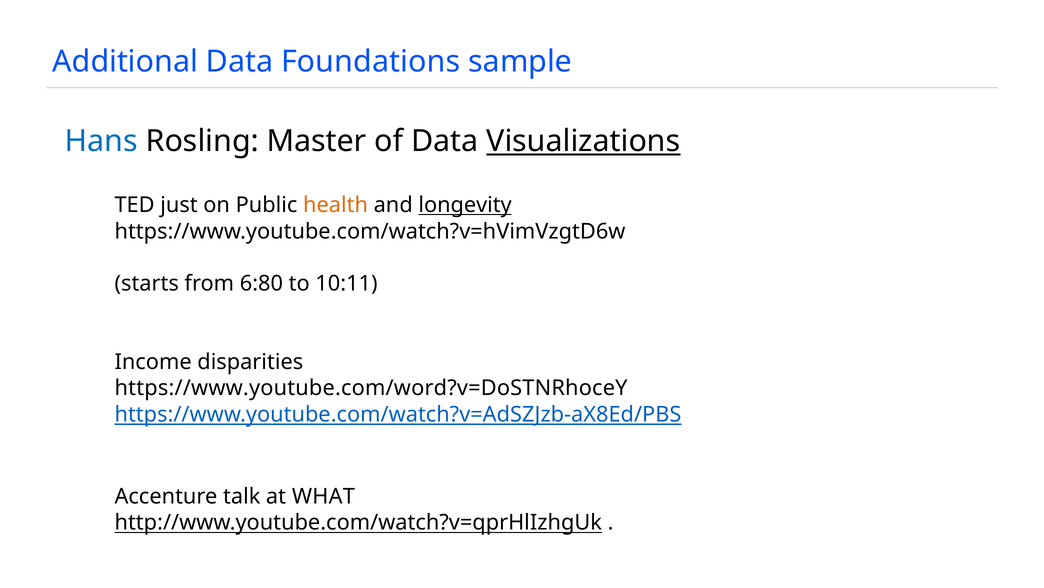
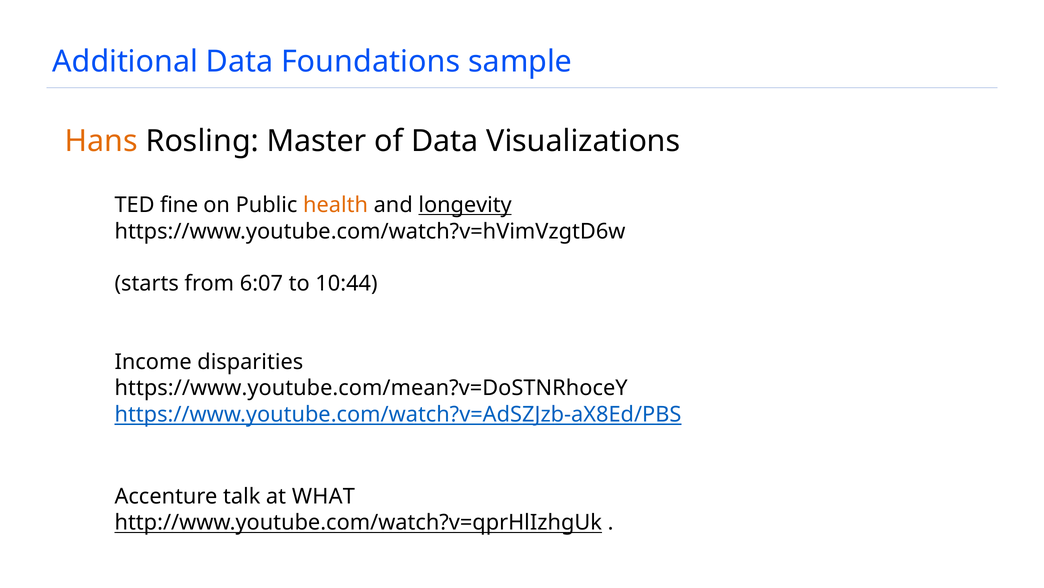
Hans colour: blue -> orange (101, 141)
Visualizations underline: present -> none (583, 141)
just: just -> fine (179, 205)
6:80: 6:80 -> 6:07 (261, 283)
10:11: 10:11 -> 10:44 (346, 283)
https://www.youtube.com/word?v=DoSTNRhoceY: https://www.youtube.com/word?v=DoSTNRhoceY -> https://www.youtube.com/mean?v=DoSTNRhoceY (371, 388)
